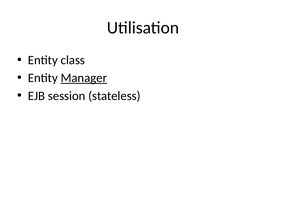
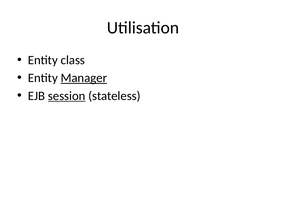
session underline: none -> present (67, 96)
